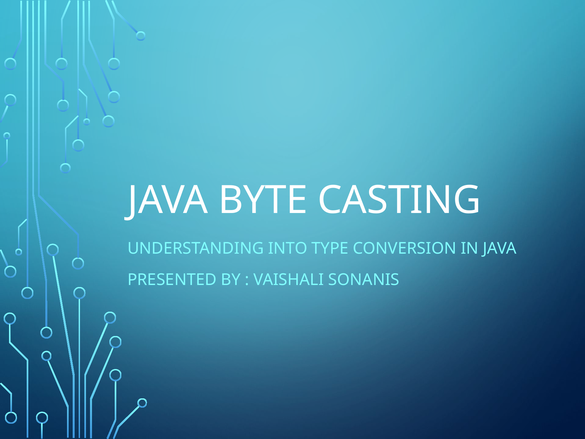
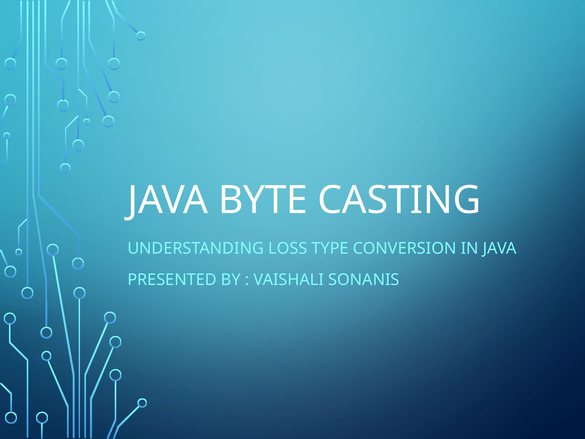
INTO: INTO -> LOSS (288, 248)
